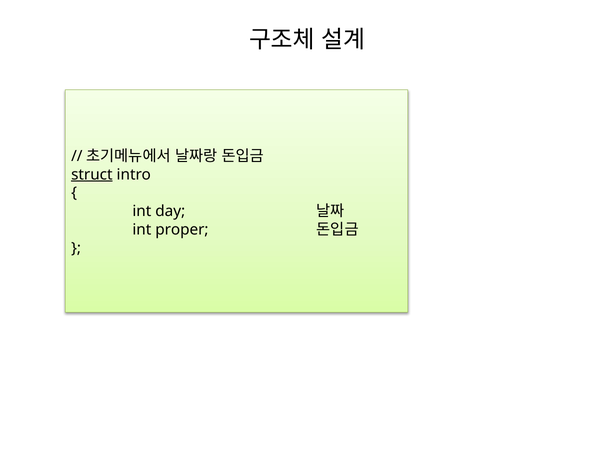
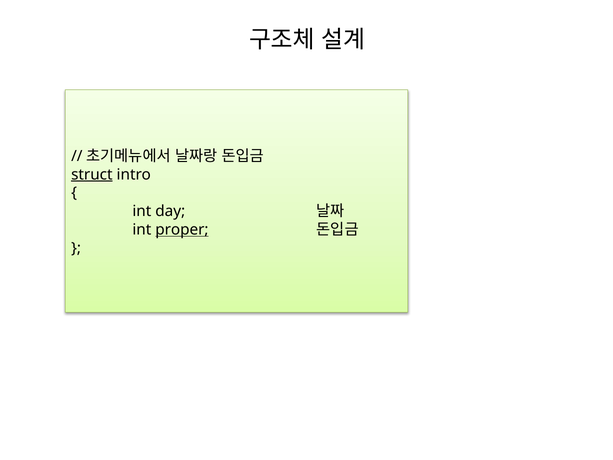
proper underline: none -> present (182, 230)
